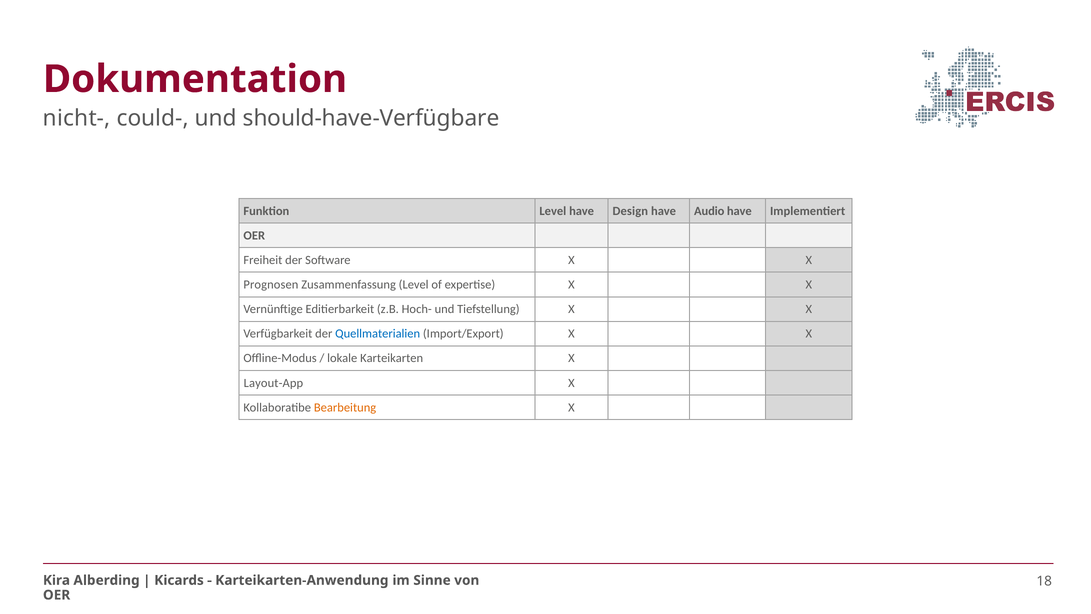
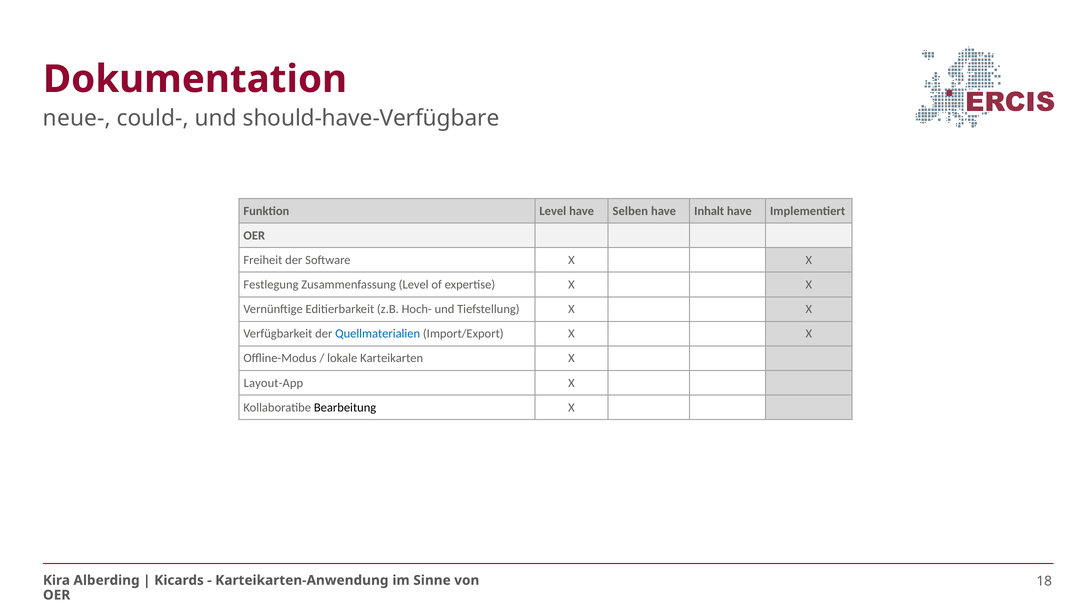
nicht-: nicht- -> neue- (77, 118)
Design: Design -> Selben (630, 211)
Audio: Audio -> Inhalt (709, 211)
Prognosen: Prognosen -> Festlegung (271, 285)
Bearbeitung colour: orange -> black (345, 407)
